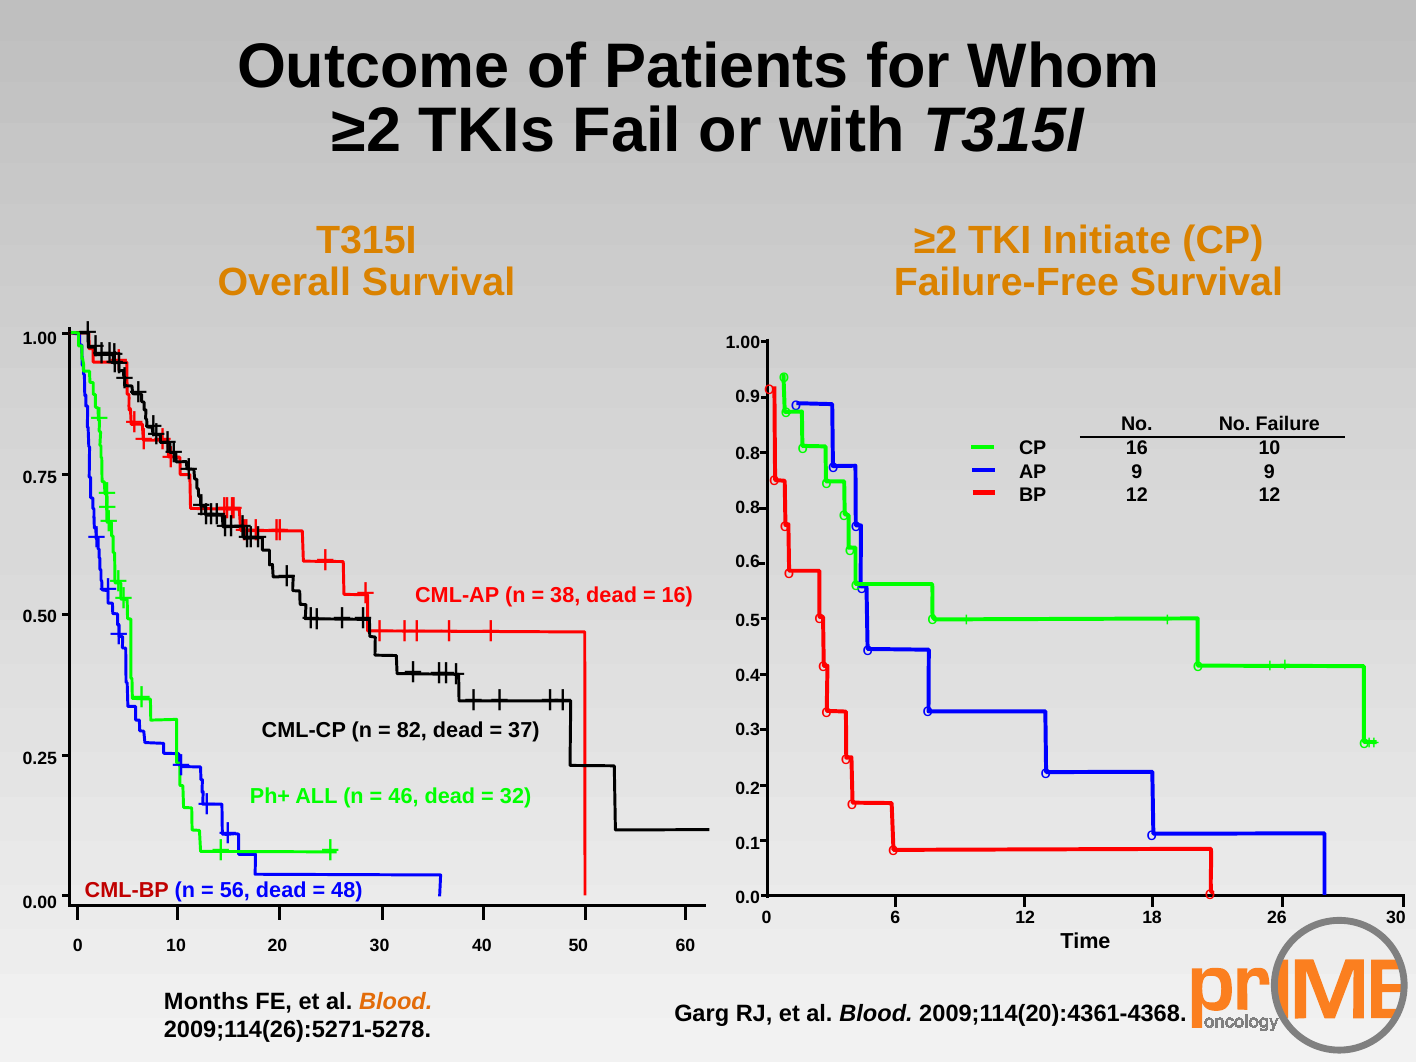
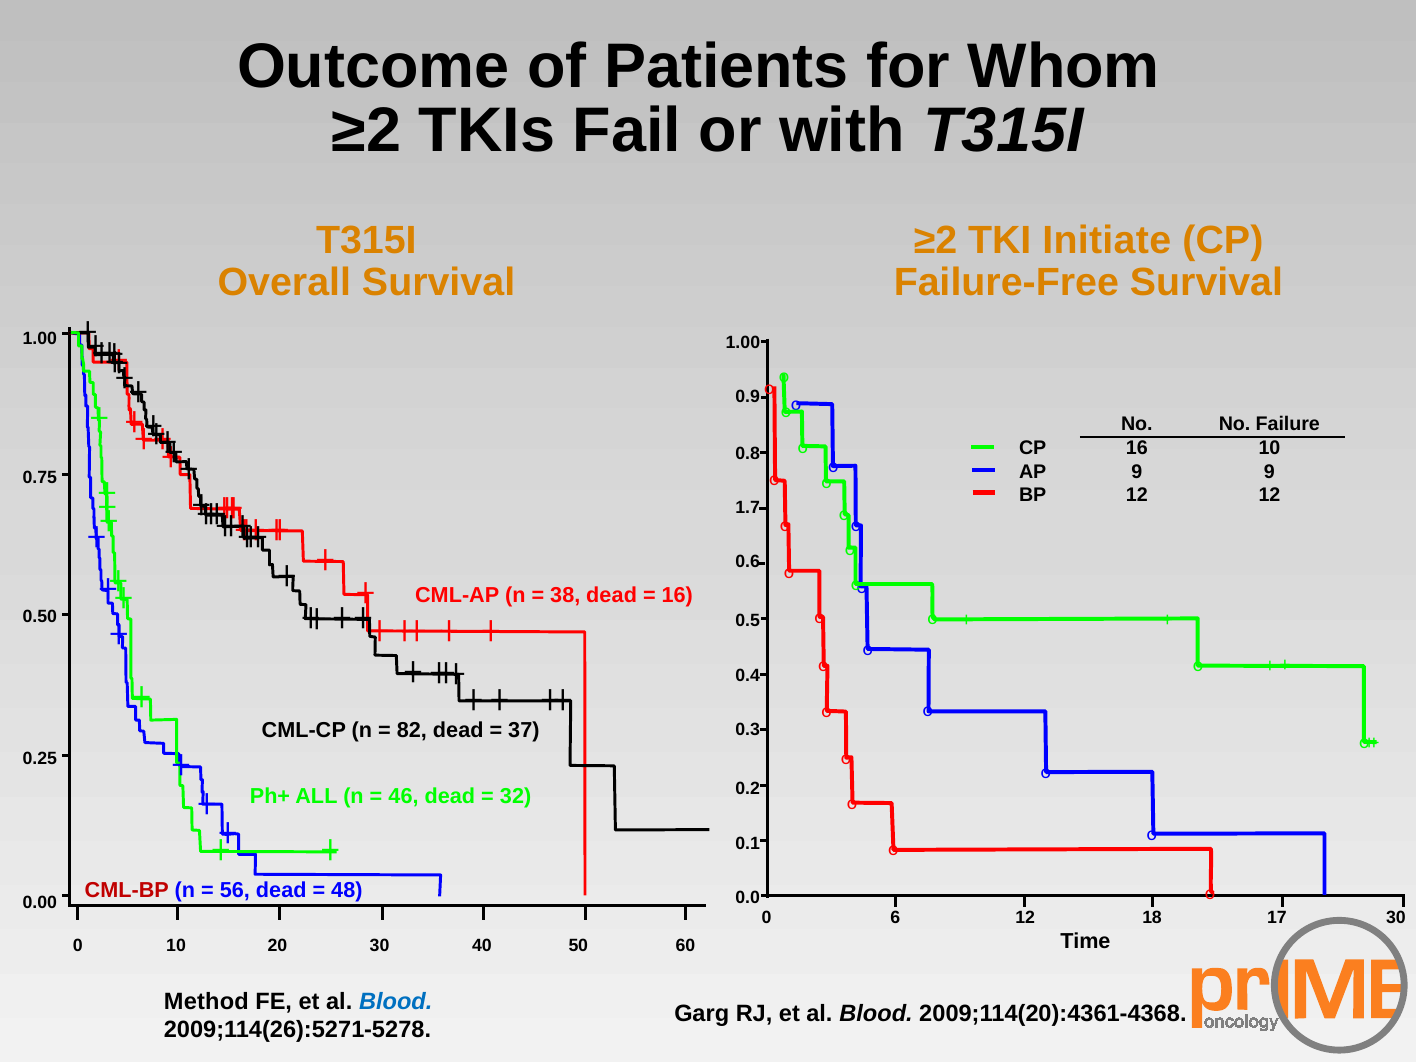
0.8: 0.8 -> 1.7 (748, 508)
26: 26 -> 17 (1277, 917)
Months: Months -> Method (206, 1001)
Blood colour: orange -> blue (396, 1001)
